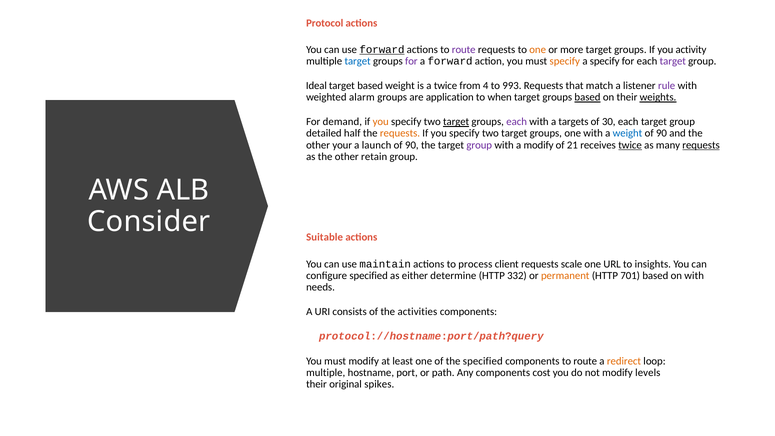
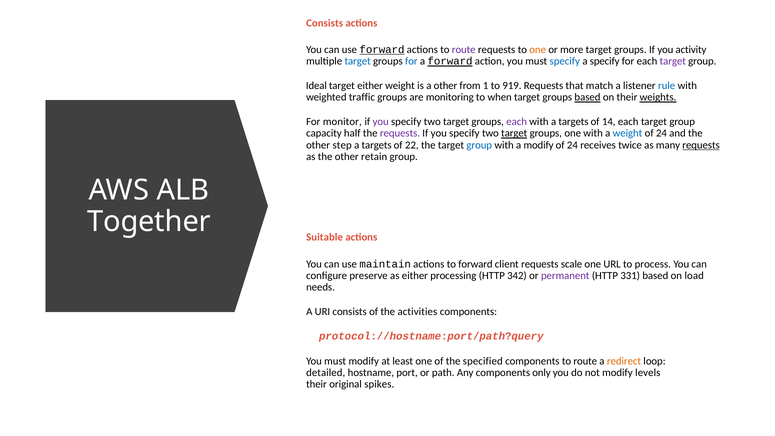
Protocol: Protocol -> Consists (325, 23)
for colour: purple -> blue (411, 61)
forward underline: none -> present (450, 61)
specify colour: orange -> blue (565, 61)
target based: based -> either (370, 86)
a twice: twice -> other (446, 86)
4: 4 -> 1 (486, 86)
993: 993 -> 919 (512, 86)
rule colour: purple -> blue (667, 86)
alarm: alarm -> traffic (362, 97)
application: application -> monitoring (450, 97)
demand: demand -> monitor (342, 122)
you colour: orange -> purple (381, 122)
target underline: present -> none (456, 122)
30: 30 -> 14 (609, 122)
detailed: detailed -> capacity (324, 133)
requests colour: orange -> purple (400, 133)
target underline: none -> present (514, 133)
90: 90 -> 24 (661, 133)
your: your -> step (342, 145)
launch: launch -> targets (377, 145)
90: 90 -> 22 (412, 145)
group colour: purple -> blue (479, 145)
21: 21 -> 24 (572, 145)
twice underline: present -> none (630, 145)
Consider: Consider -> Together (149, 222)
to process: process -> forward (475, 264)
insights: insights -> process (653, 264)
configure specified: specified -> preserve (369, 276)
determine: determine -> processing (453, 276)
332: 332 -> 342 (517, 276)
permanent colour: orange -> purple (565, 276)
701: 701 -> 331 (630, 276)
on with: with -> load (694, 276)
multiple: multiple -> detailed (326, 373)
cost: cost -> only (541, 373)
